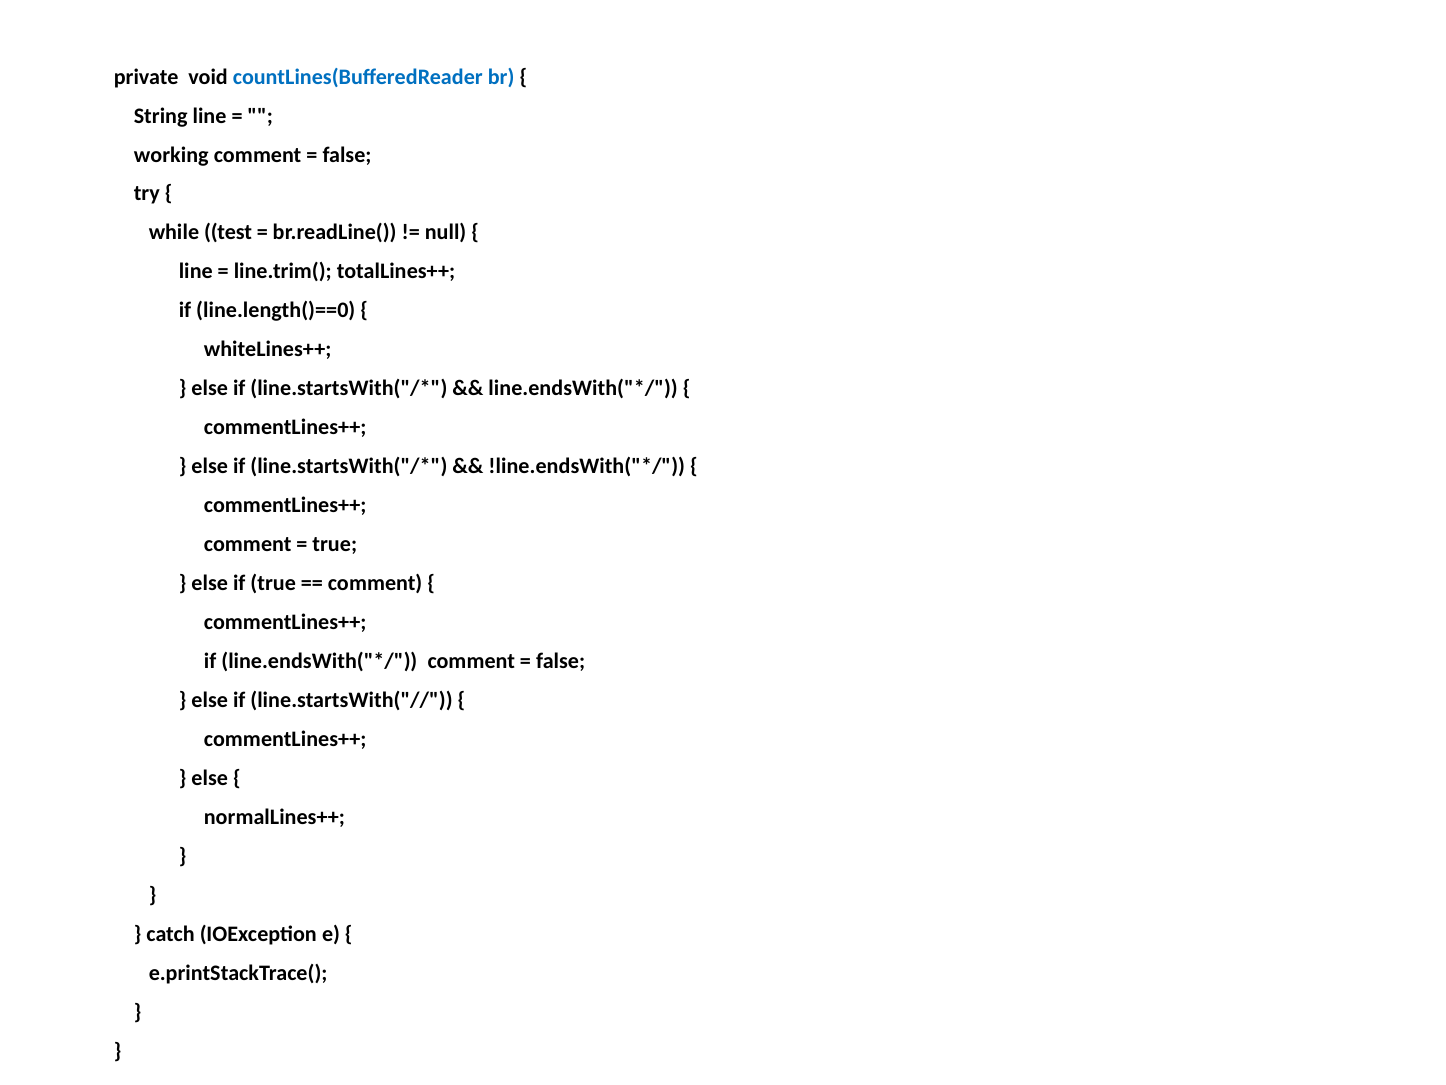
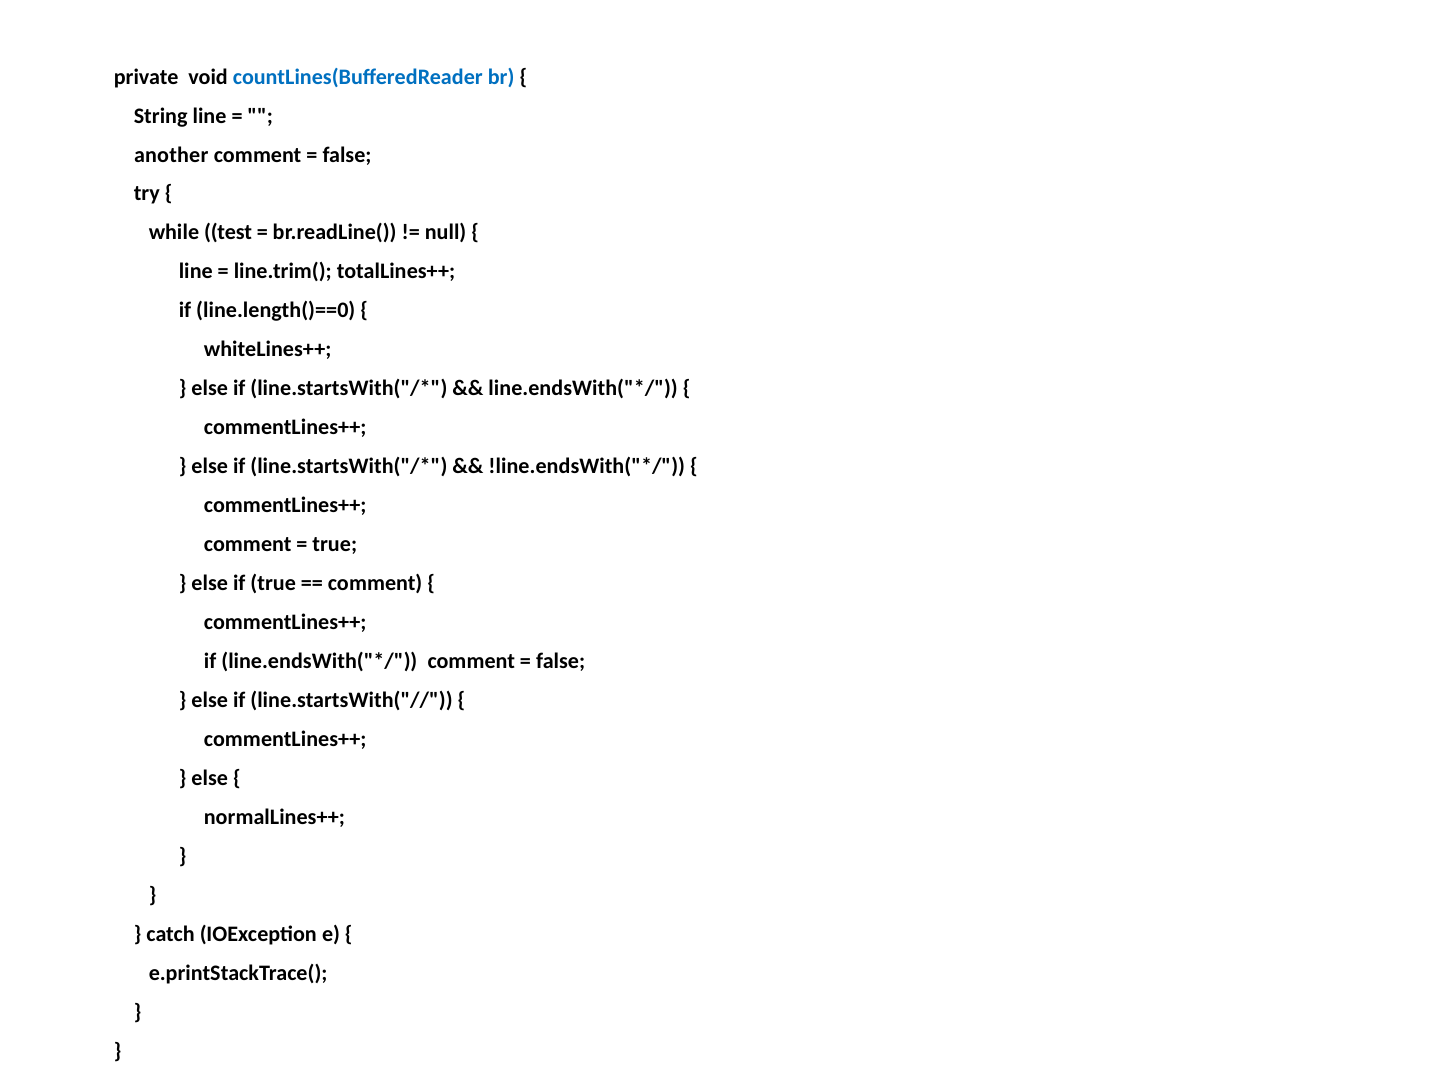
working: working -> another (171, 155)
